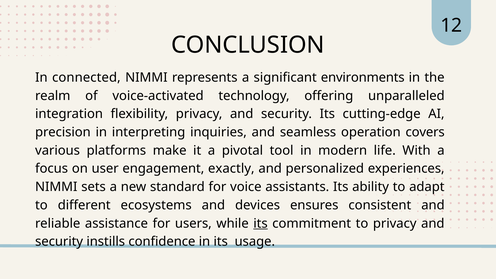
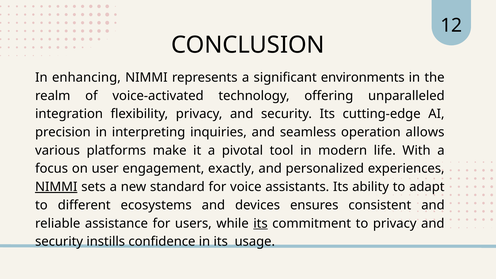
connected: connected -> enhancing (86, 78)
covers: covers -> allows (425, 132)
NIMMI underline: none -> present (56, 187)
